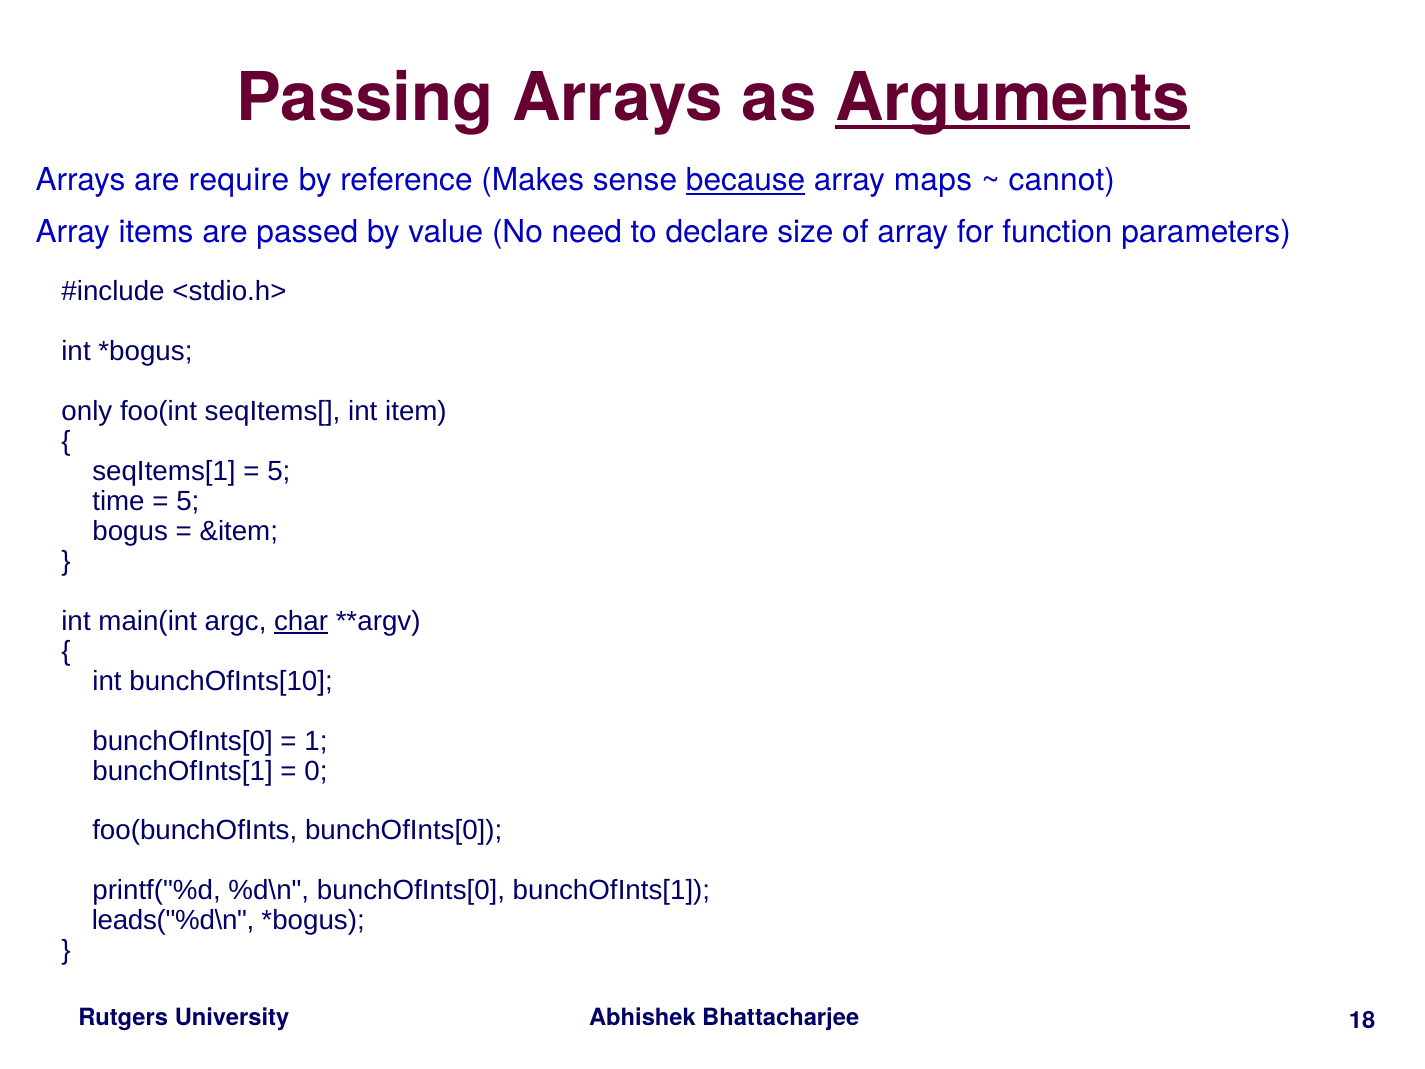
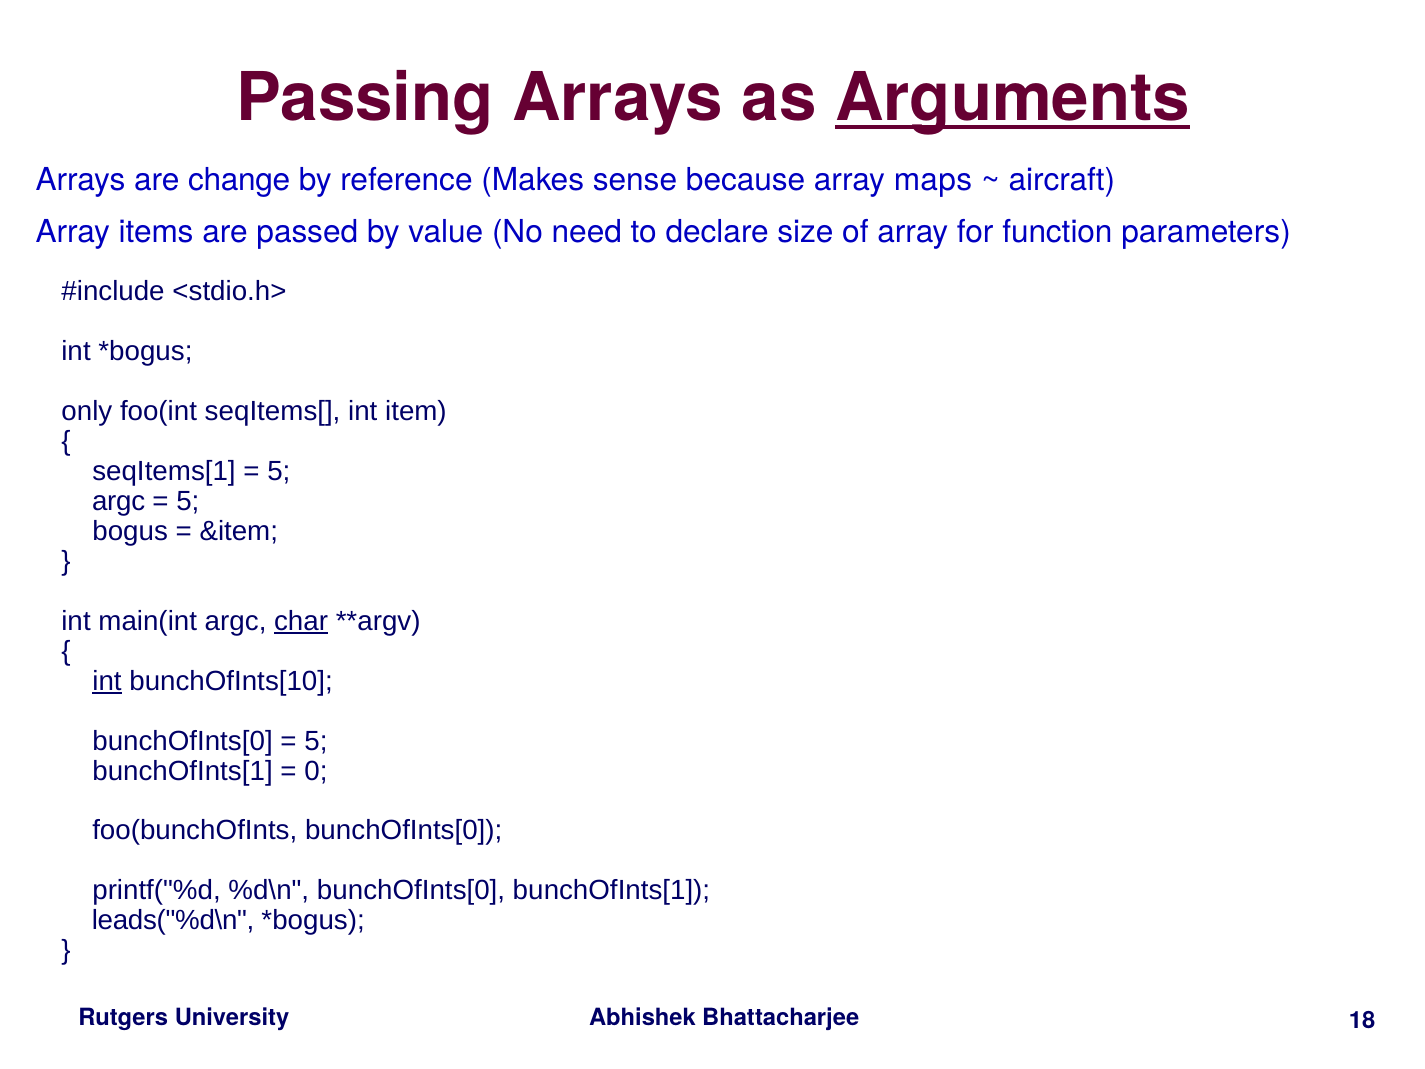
require: require -> change (239, 180)
because underline: present -> none (746, 180)
cannot: cannot -> aircraft (1062, 180)
time: time -> argc (119, 501)
int underline: none -> present (107, 681)
1: 1 -> 5 (316, 741)
